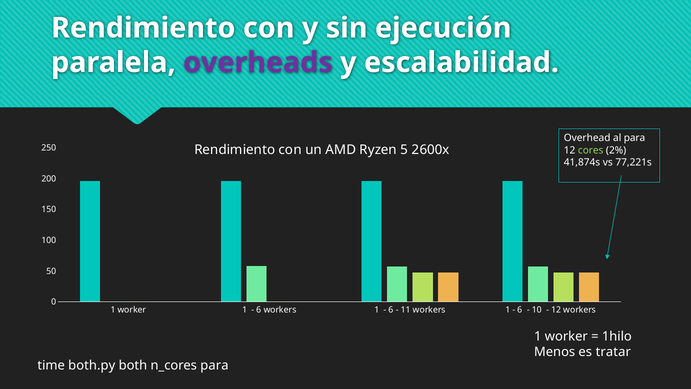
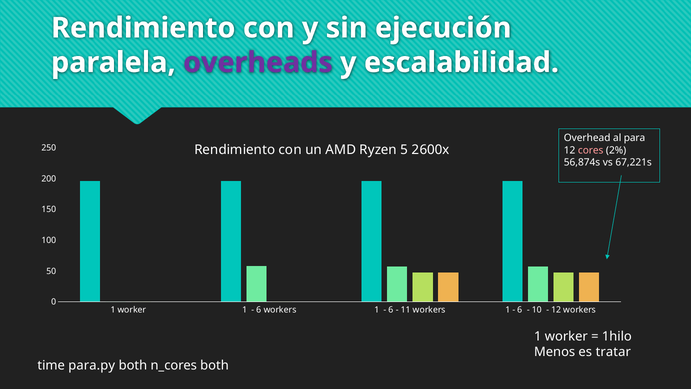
cores colour: light green -> pink (591, 150)
41,874s: 41,874s -> 56,874s (582, 162)
77,221s: 77,221s -> 67,221s (634, 162)
both.py: both.py -> para.py (92, 365)
n_cores para: para -> both (215, 365)
